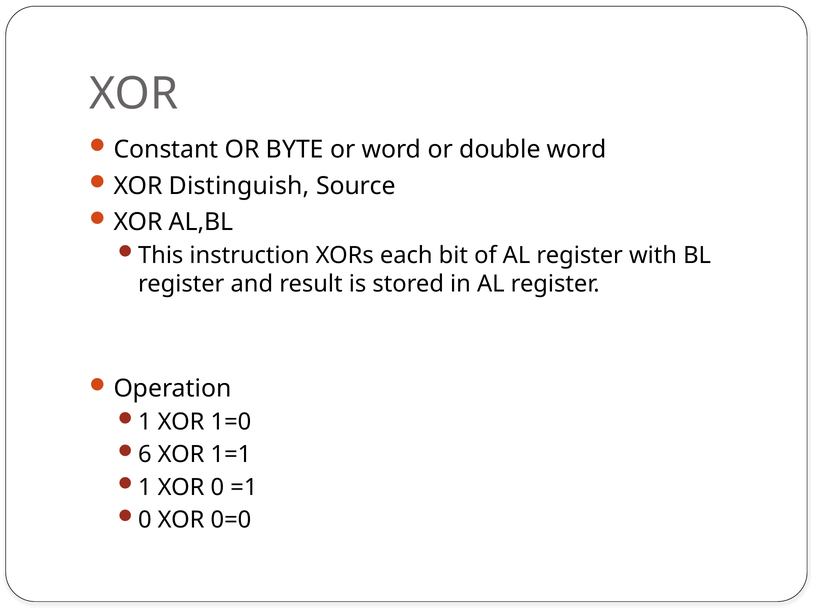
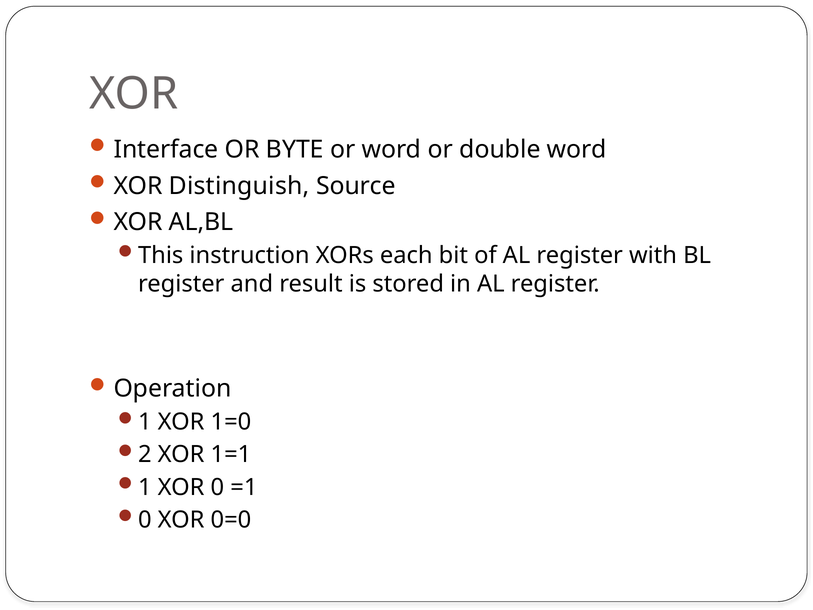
Constant: Constant -> Interface (166, 149)
6: 6 -> 2 (145, 454)
